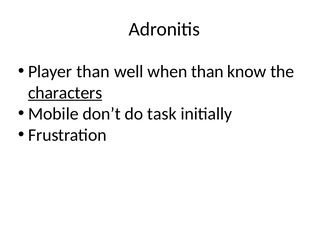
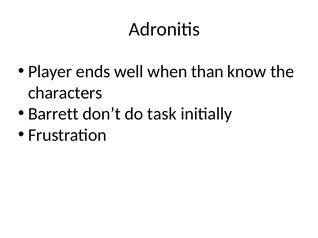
Player than: than -> ends (93, 72)
characters underline: present -> none (65, 93)
Mobile: Mobile -> Barrett (53, 114)
